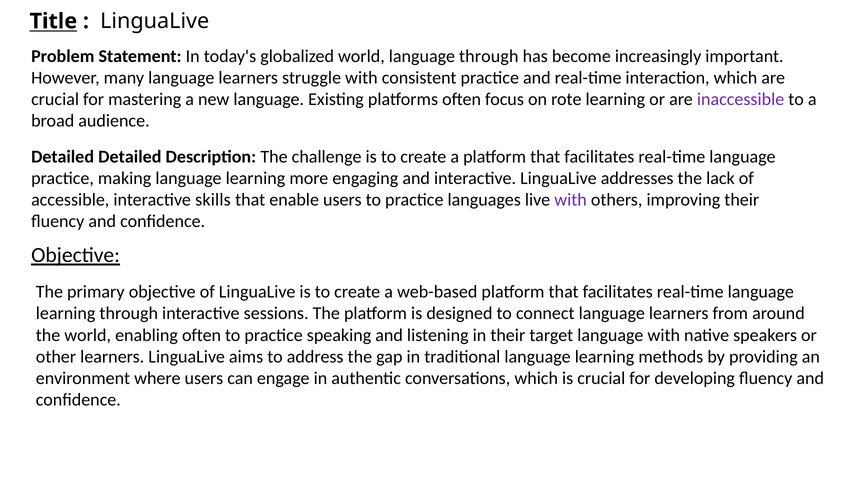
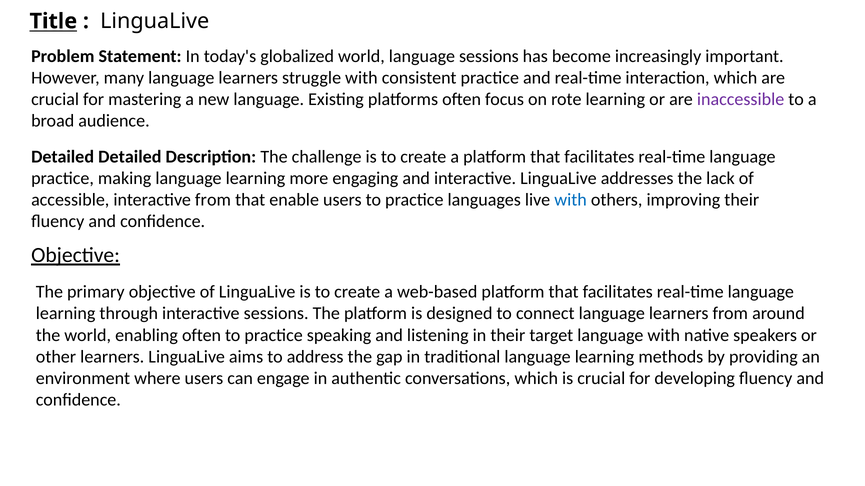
language through: through -> sessions (489, 56)
interactive skills: skills -> from (213, 200)
with colour: purple -> blue (571, 200)
